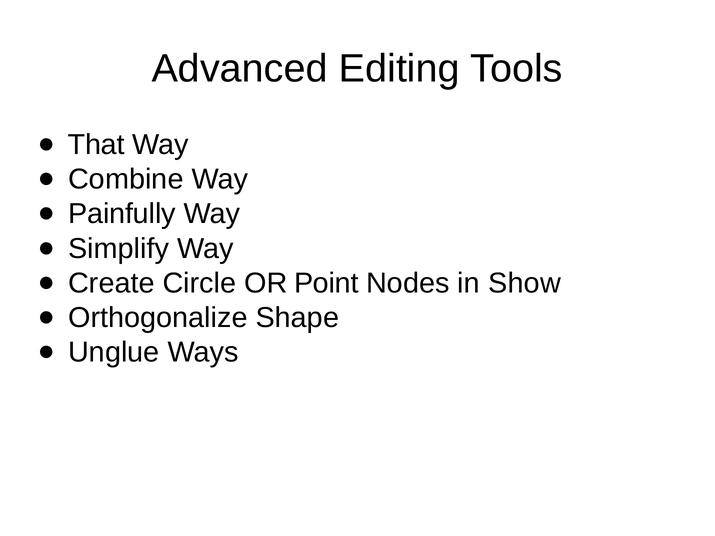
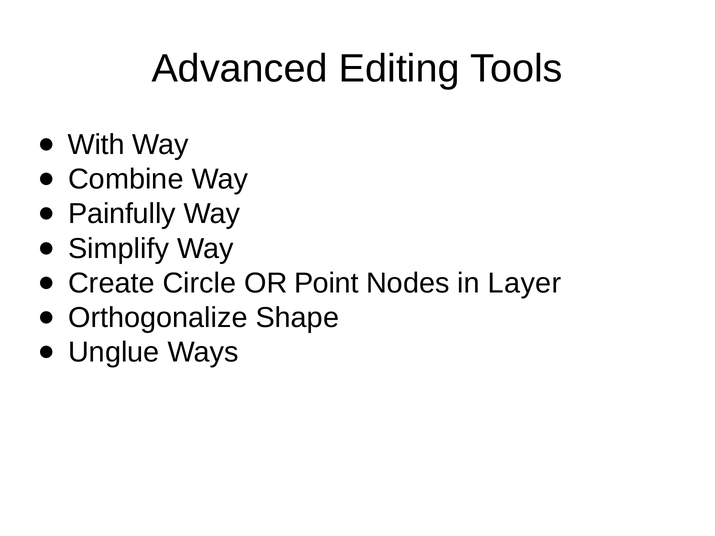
That: That -> With (96, 145)
Show: Show -> Layer (525, 283)
